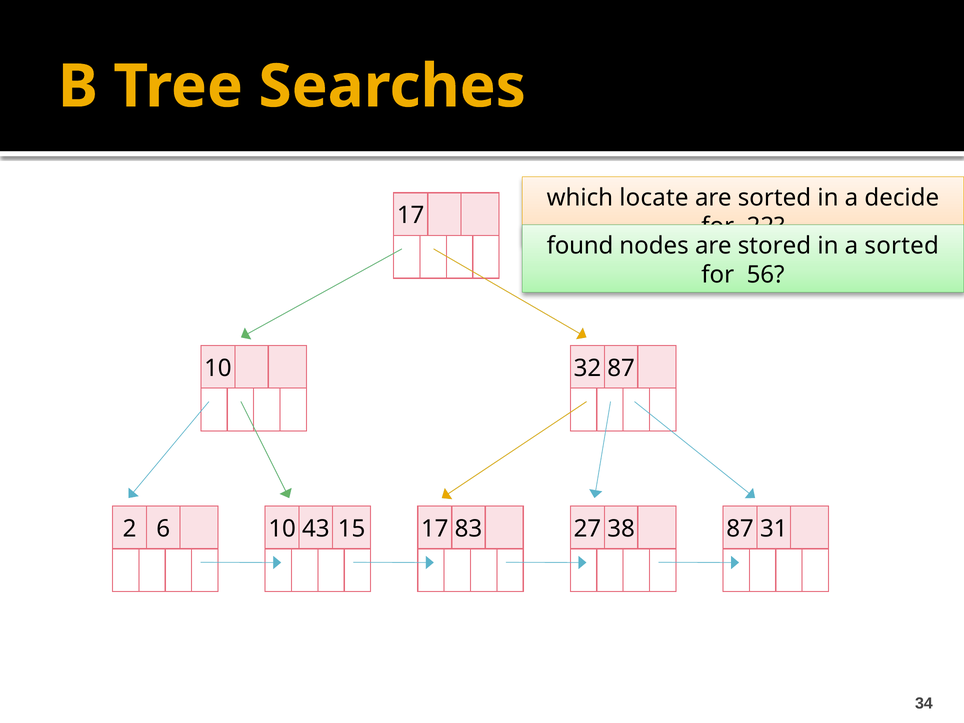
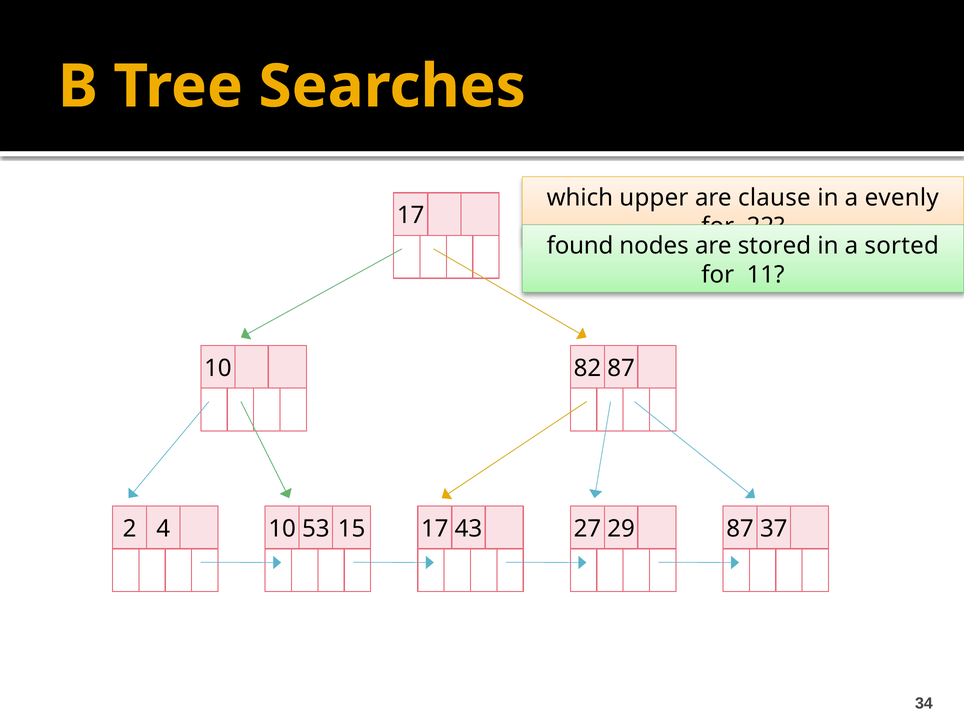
locate: locate -> upper (654, 198)
are sorted: sorted -> clause (774, 198)
decide: decide -> evenly (902, 198)
56: 56 -> 11 (766, 275)
32: 32 -> 82 (587, 368)
6: 6 -> 4 (163, 529)
43: 43 -> 53 (316, 529)
83: 83 -> 43 (469, 529)
38: 38 -> 29 (621, 529)
31: 31 -> 37 (774, 529)
